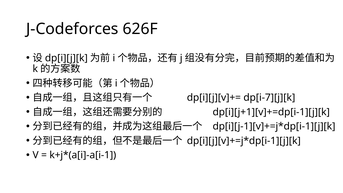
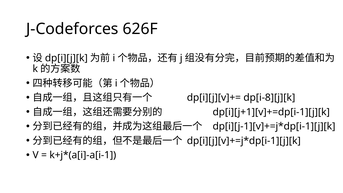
dp[i-7][j][k: dp[i-7][j][k -> dp[i-8][j][k (269, 98)
